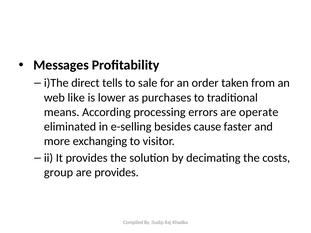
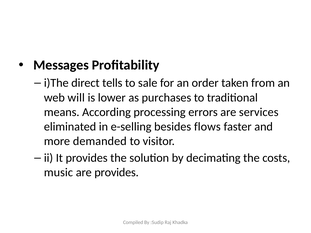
like: like -> will (76, 98)
operate: operate -> services (259, 112)
cause: cause -> flows (207, 127)
exchanging: exchanging -> demanded (100, 141)
group: group -> music (58, 173)
